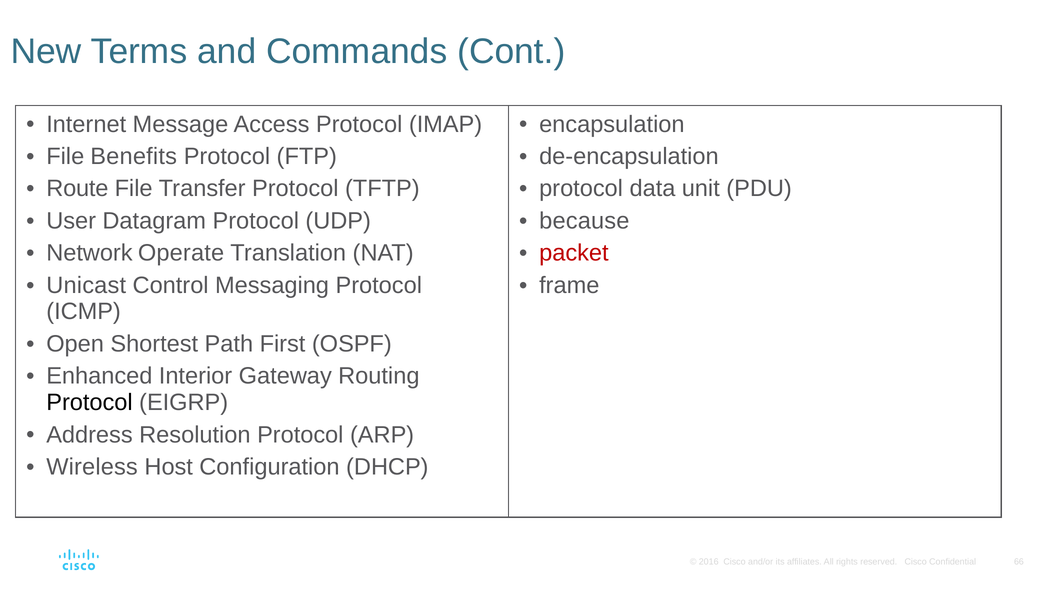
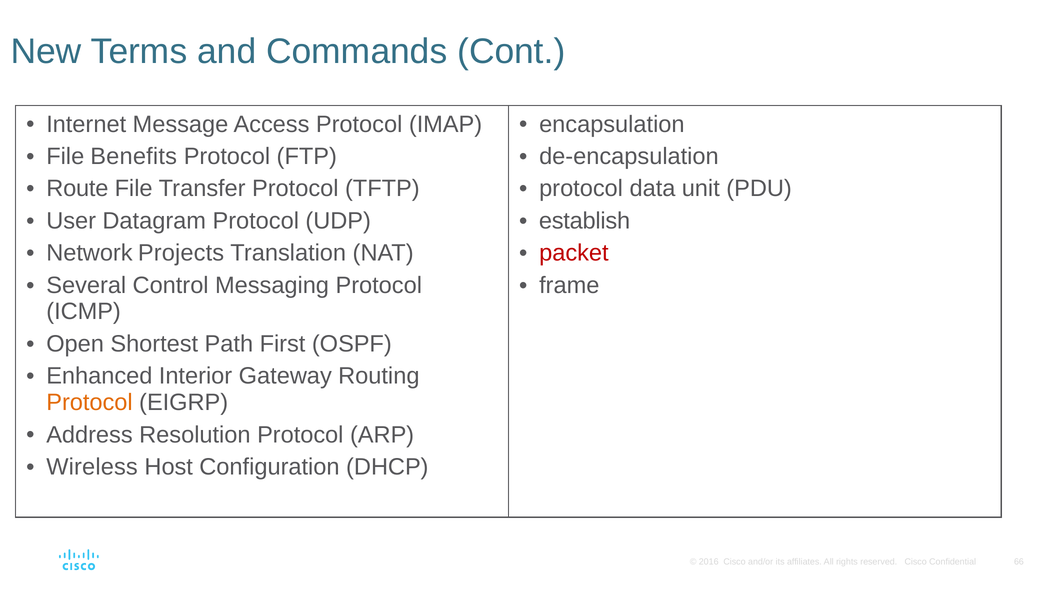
because: because -> establish (585, 221)
Operate: Operate -> Projects (181, 253)
Unicast: Unicast -> Several (86, 285)
Protocol colour: black -> orange (90, 402)
